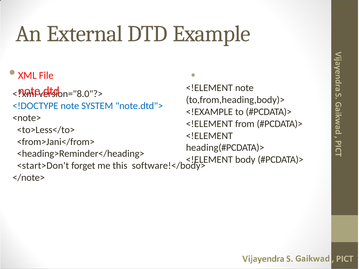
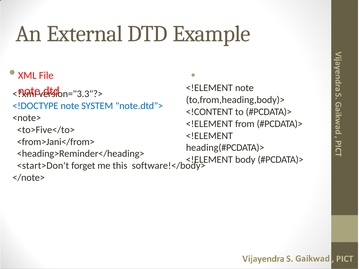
version="8.0"?>: version="8.0"?> -> version="3.3"?> (71, 94)
<!EXAMPLE: <!EXAMPLE -> <!CONTENT (209, 112)
<to>Less</to>: <to>Less</to> -> <to>Five</to> (46, 130)
